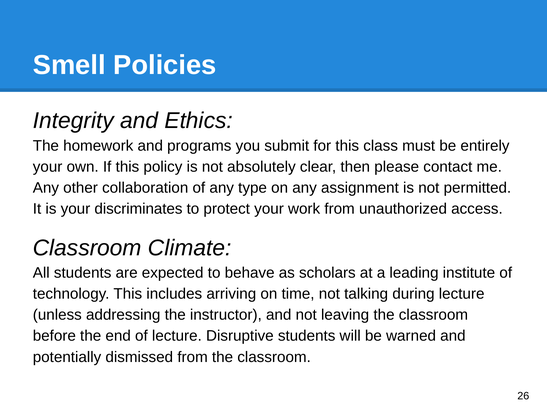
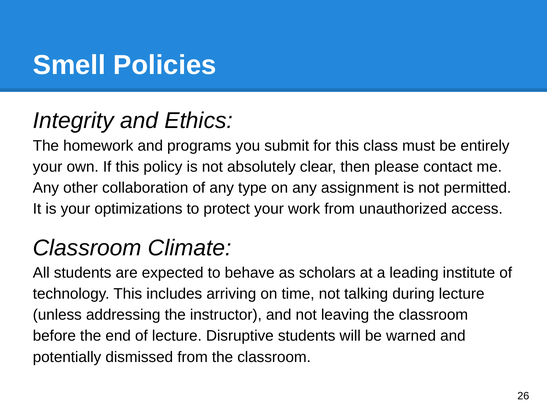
discriminates: discriminates -> optimizations (138, 208)
